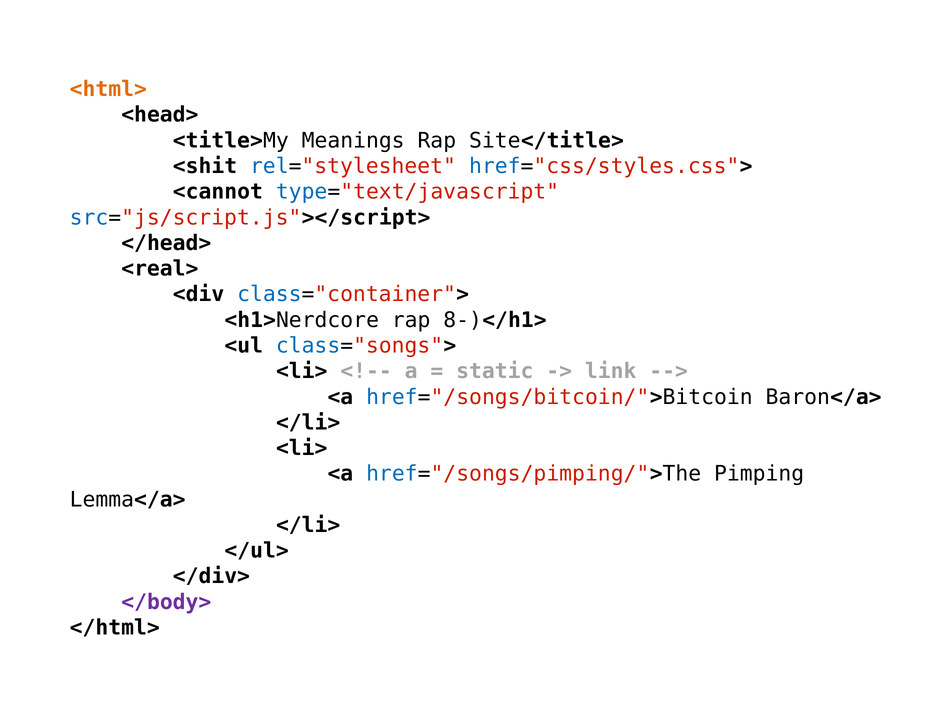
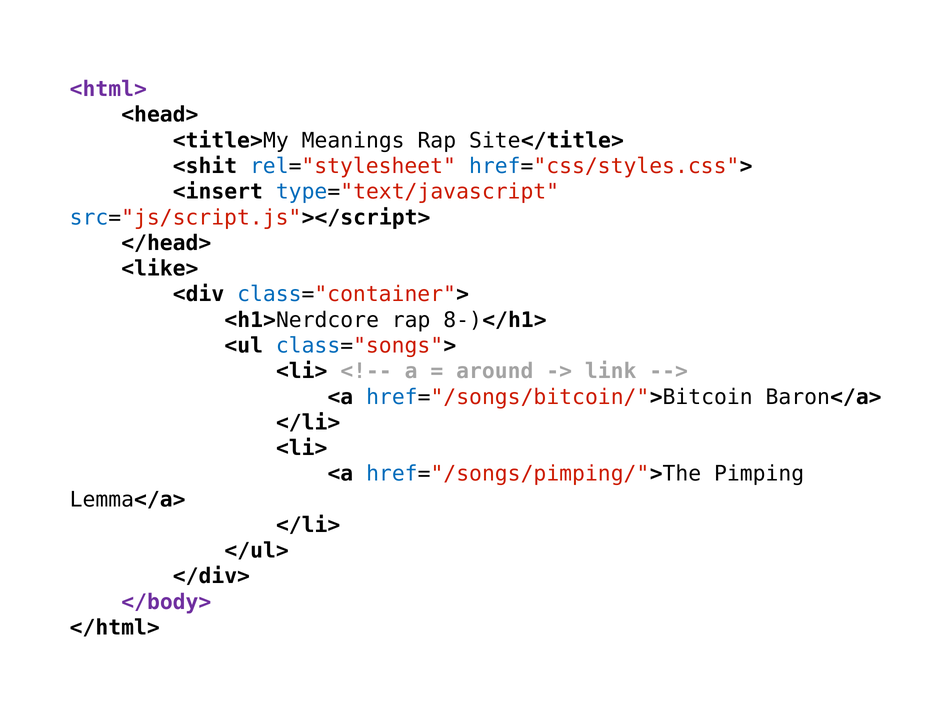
<html> colour: orange -> purple (108, 89)
<cannot: <cannot -> <insert (218, 192)
<real>: <real> -> <like> (160, 269)
static: static -> around (495, 371)
